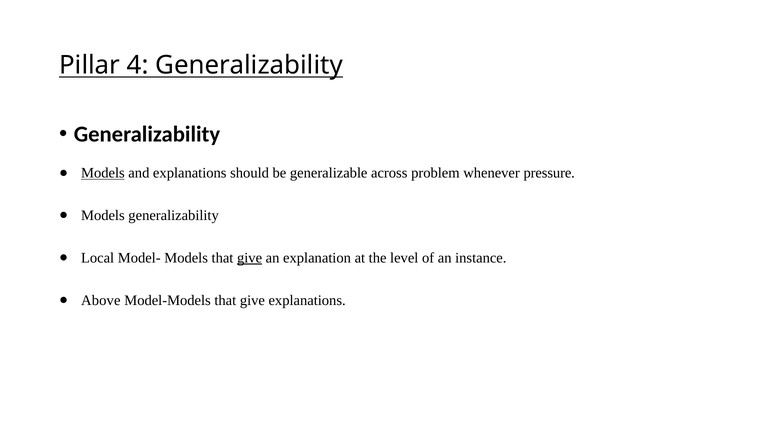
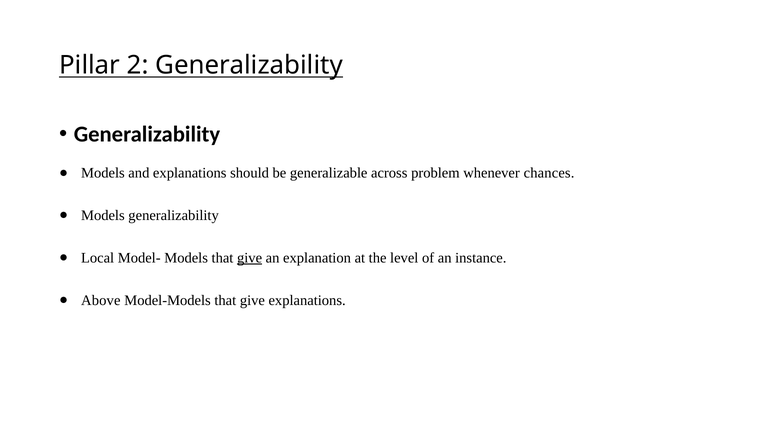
4: 4 -> 2 (138, 65)
Models underline: present -> none (103, 173)
pressure: pressure -> chances (549, 173)
